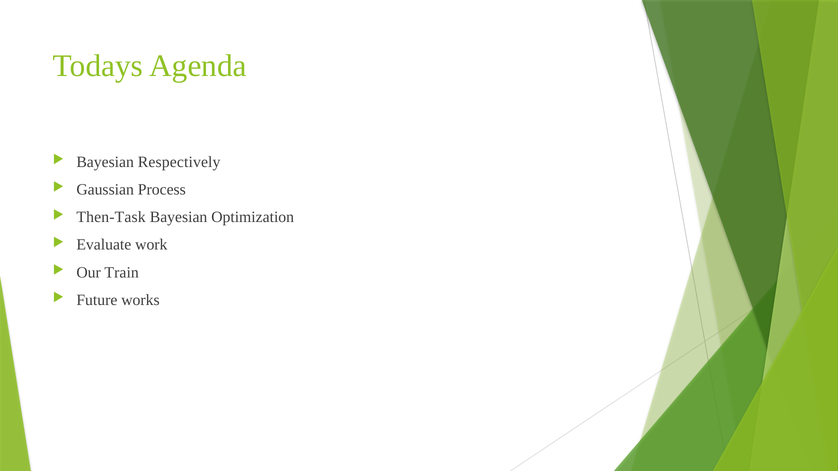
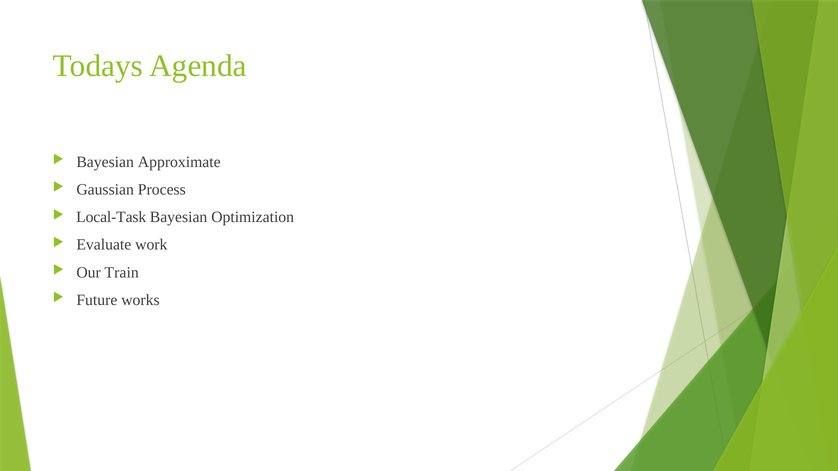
Respectively: Respectively -> Approximate (179, 162)
Then-Task: Then-Task -> Local-Task (111, 217)
